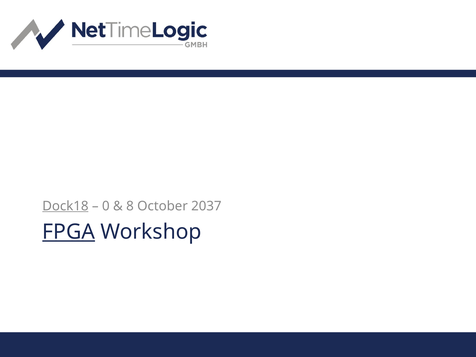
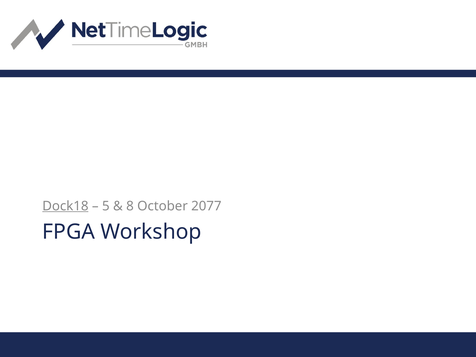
0: 0 -> 5 (106, 206)
2037: 2037 -> 2077 (206, 206)
FPGA underline: present -> none (69, 232)
